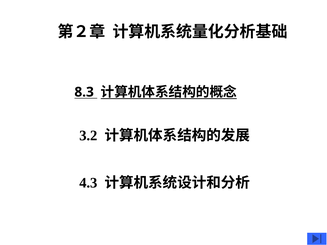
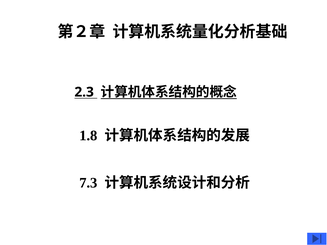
8.3: 8.3 -> 2.3 (84, 92)
3.2: 3.2 -> 1.8 (88, 136)
4.3: 4.3 -> 7.3 (88, 183)
